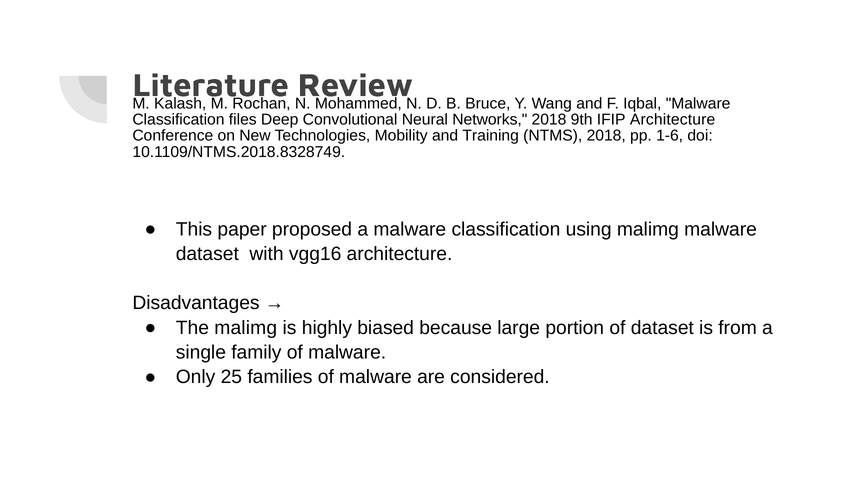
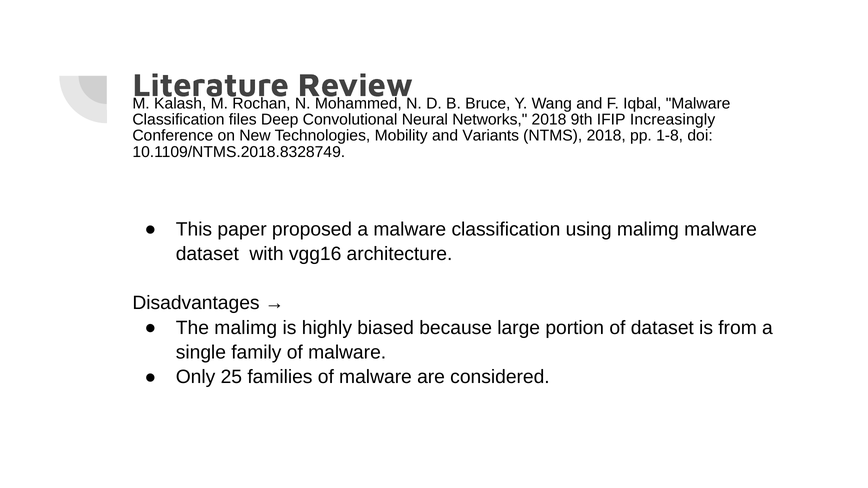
IFIP Architecture: Architecture -> Increasingly (673, 120)
Training: Training -> Variants (491, 136)
1-6: 1-6 -> 1-8 (670, 136)
